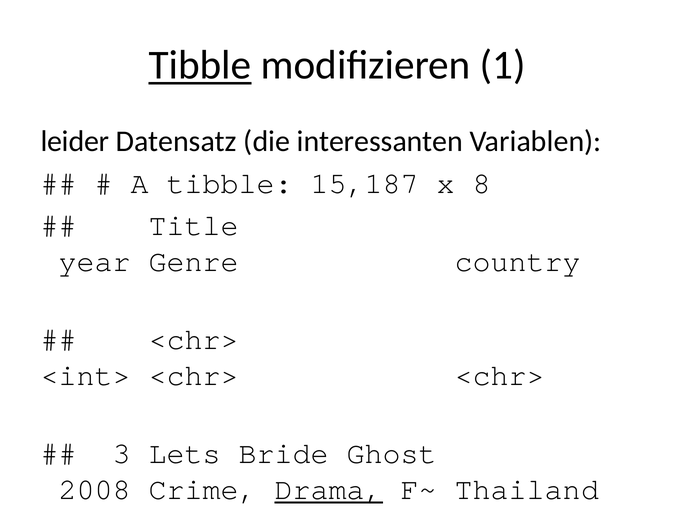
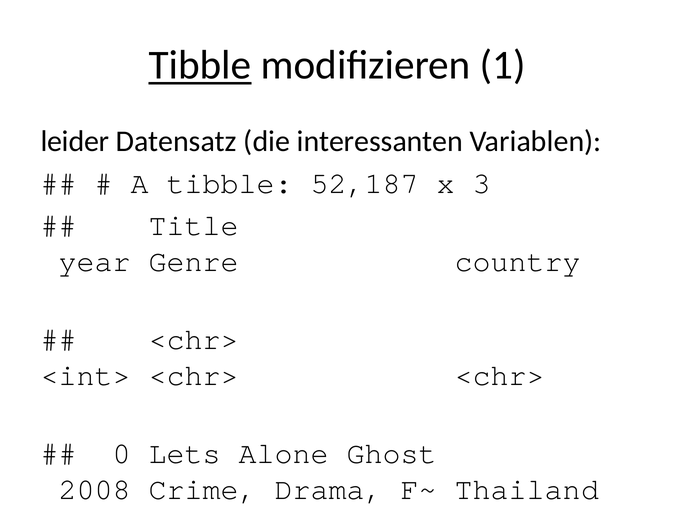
15,187: 15,187 -> 52,187 (365, 184)
x 8: 8 -> 3 (482, 184)
3: 3 -> 0 (122, 454)
Bride: Bride -> Alone (284, 454)
Drama underline: present -> none (329, 490)
